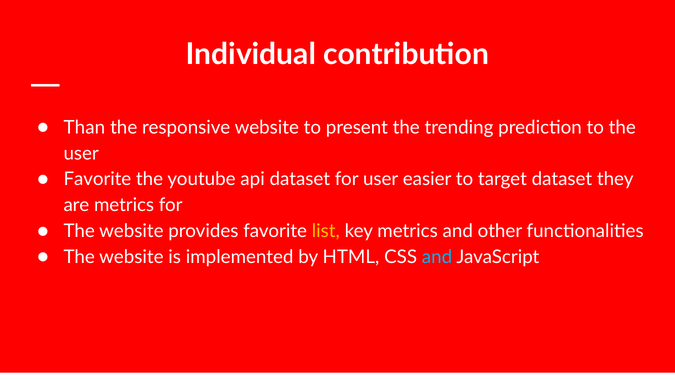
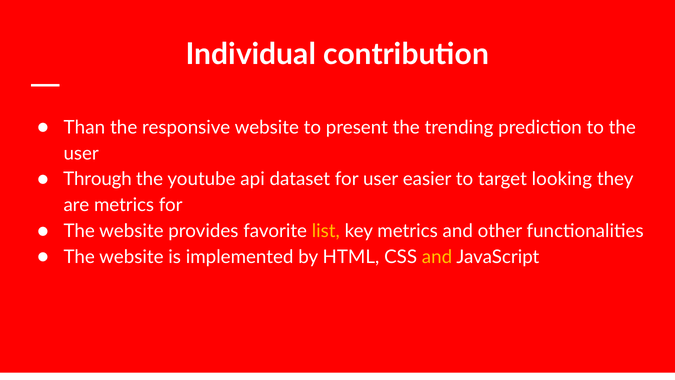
Favorite: Favorite -> Through (97, 179)
target dataset: dataset -> looking (562, 179)
and colour: light blue -> yellow (437, 257)
